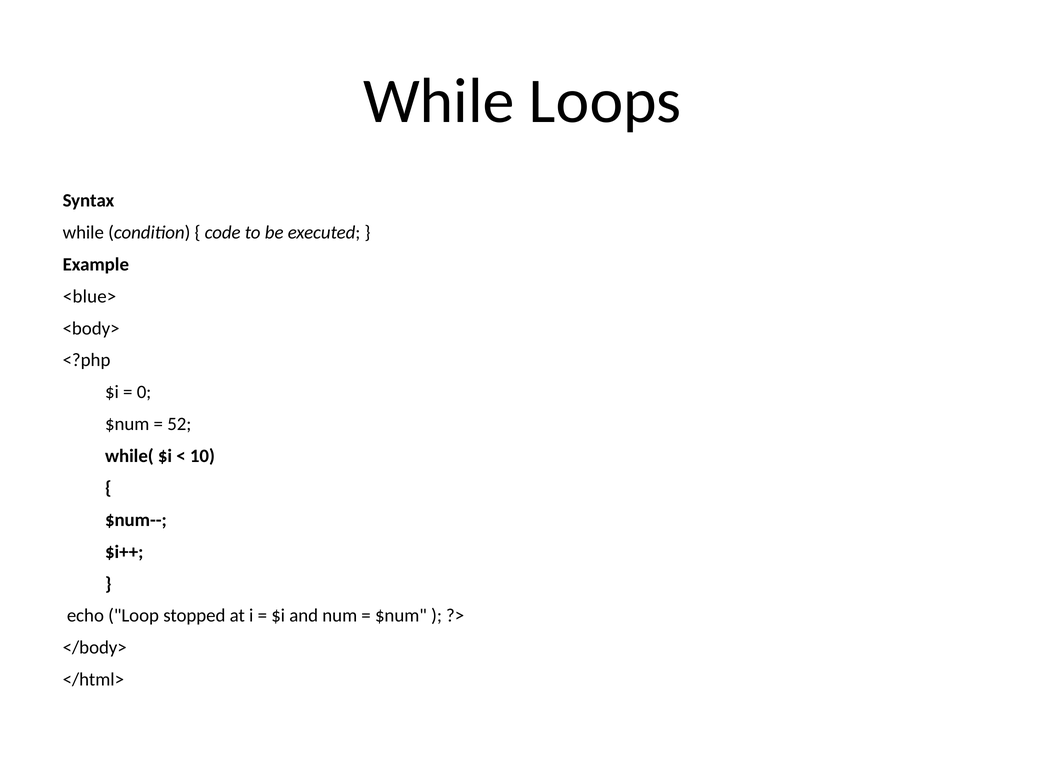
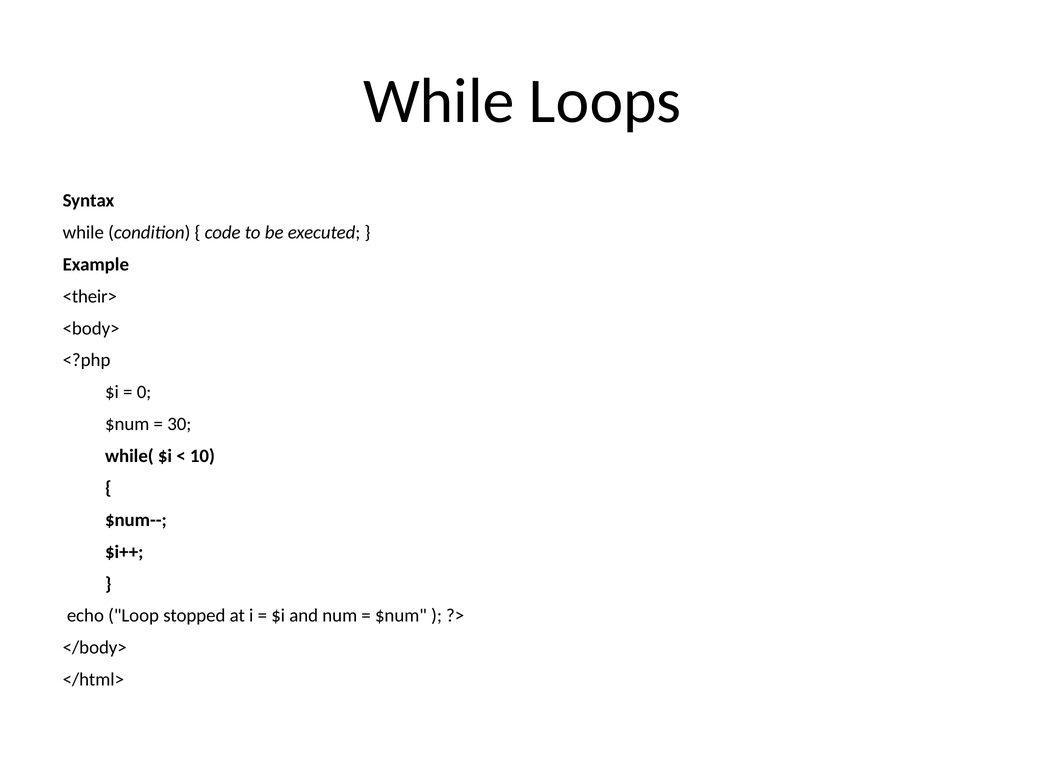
<blue>: <blue> -> <their> (90, 297)
52: 52 -> 30 (179, 425)
